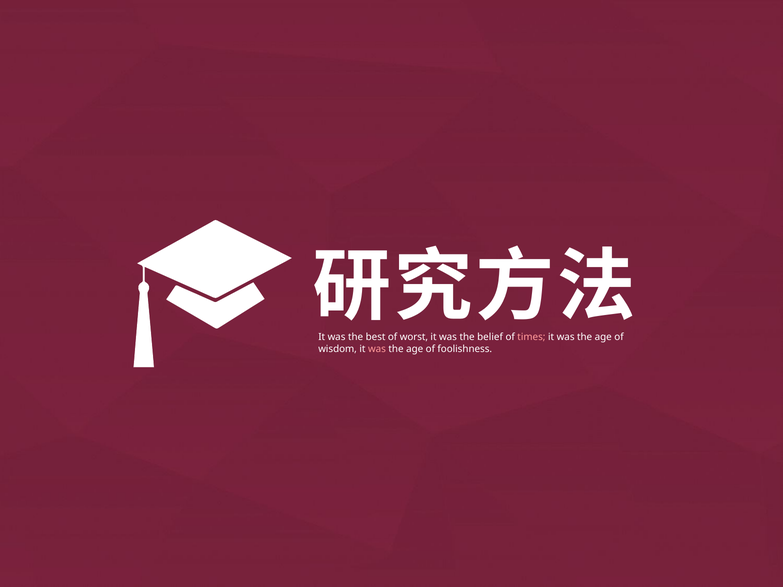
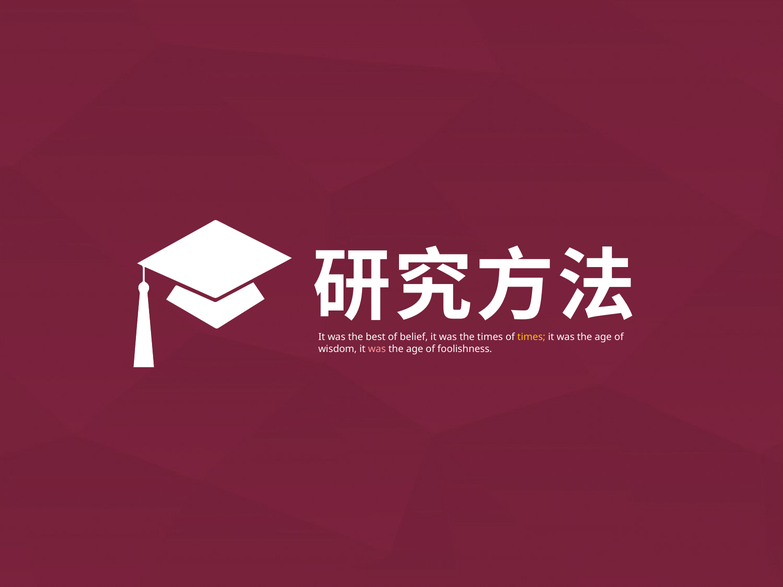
worst: worst -> belief (414, 337)
the belief: belief -> times (490, 337)
times colour: pink -> yellow (531, 337)
